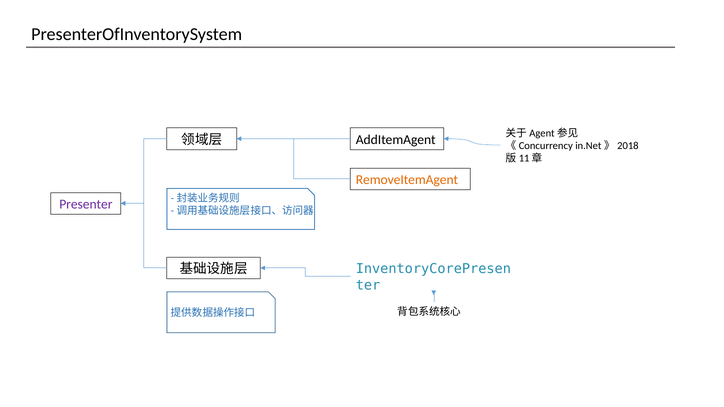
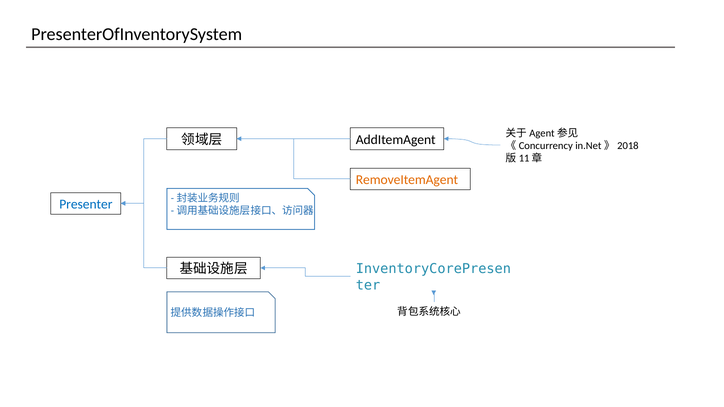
Presenter colour: purple -> blue (86, 204)
